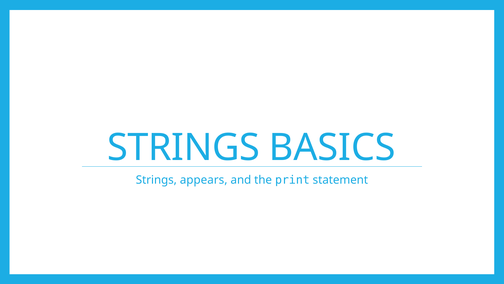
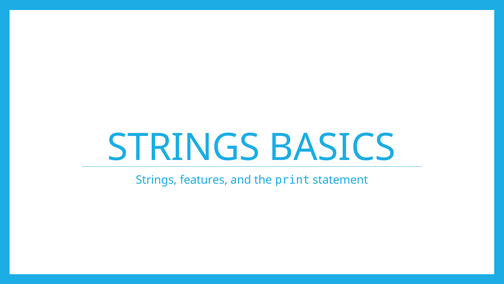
appears: appears -> features (204, 180)
